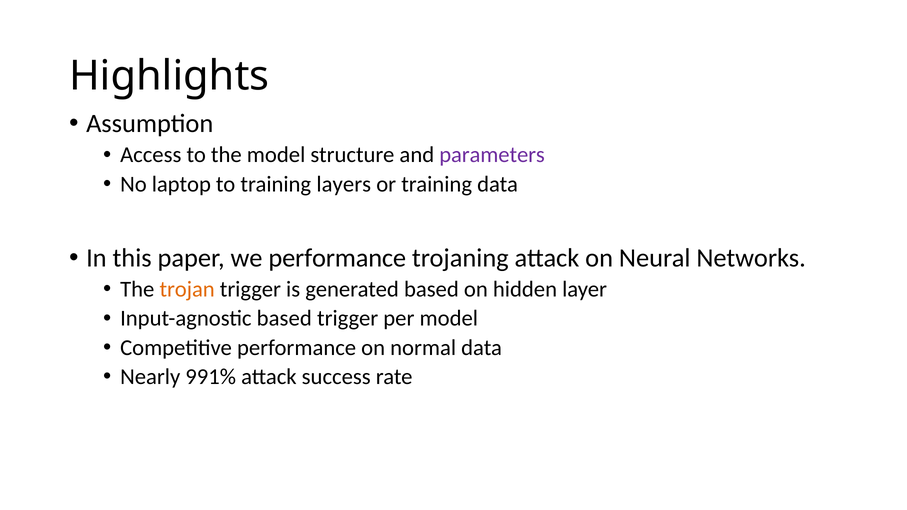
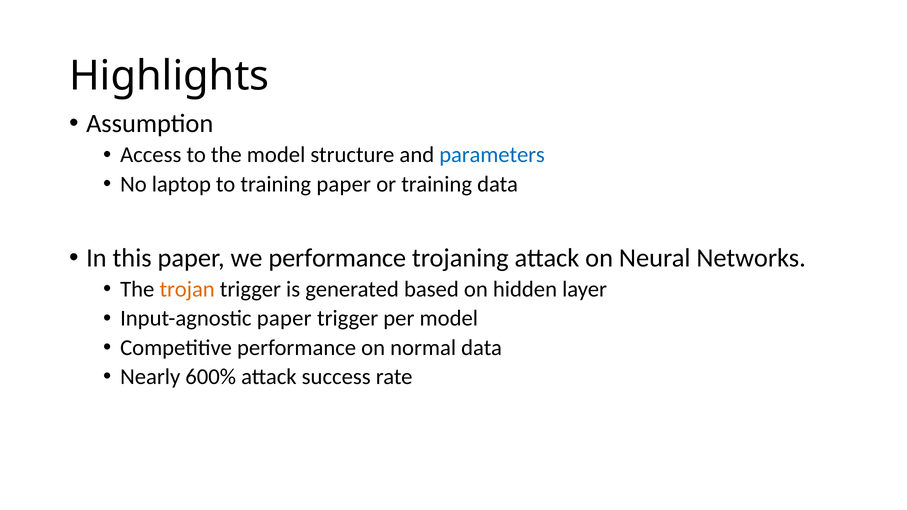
parameters colour: purple -> blue (492, 155)
training layers: layers -> paper (344, 184)
Input-agnostic based: based -> paper (284, 319)
991%: 991% -> 600% (211, 377)
